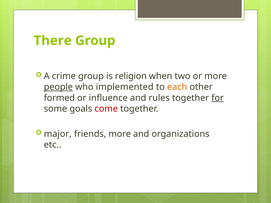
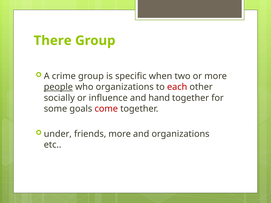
religion: religion -> specific (131, 76)
who implemented: implemented -> organizations (125, 87)
each colour: orange -> red (177, 87)
formed: formed -> socially (59, 98)
rules: rules -> hand (159, 98)
for underline: present -> none (218, 98)
major: major -> under (58, 134)
